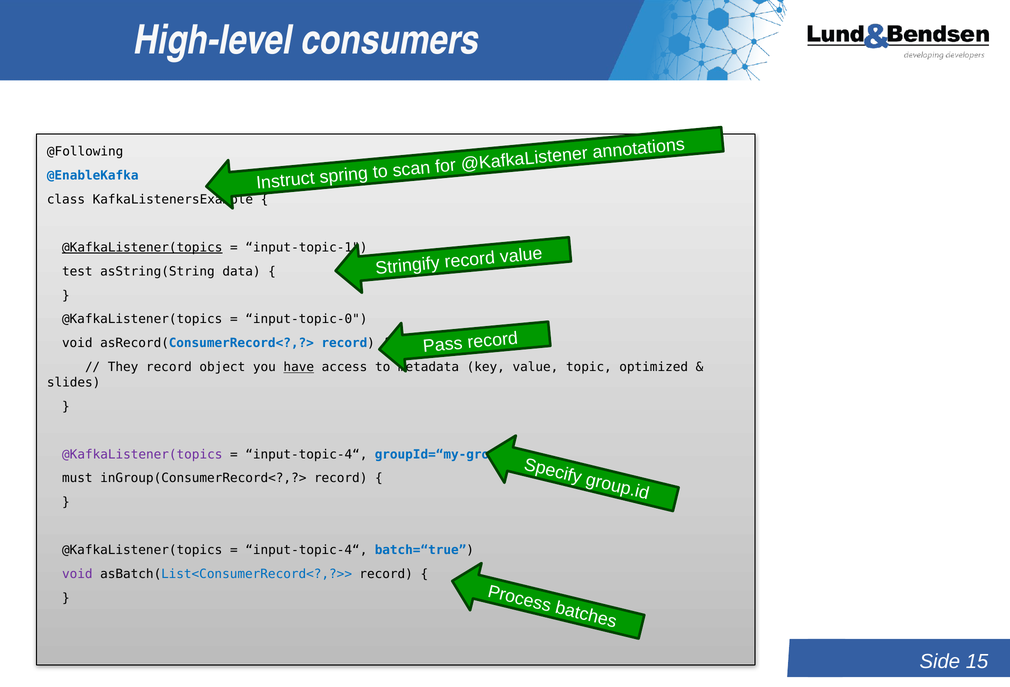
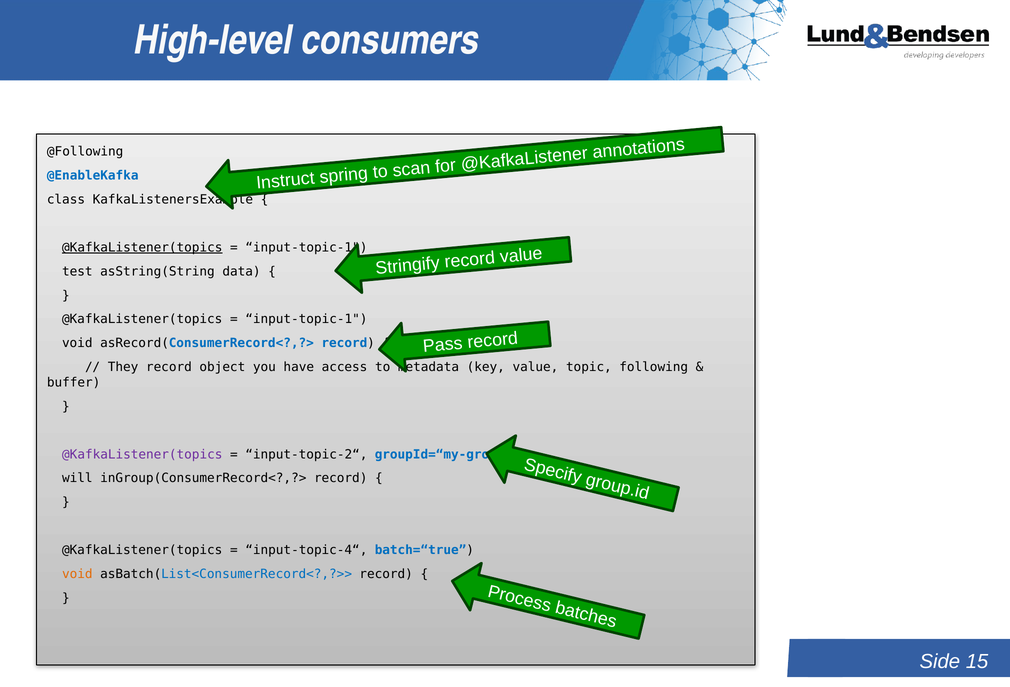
input-topic-0: input-topic-0 -> input-topic-1 (306, 319)
have underline: present -> none (299, 367)
optimized: optimized -> following (654, 367)
slides: slides -> buffer (74, 383)
input-topic-4“: input-topic-4“ -> input-topic-2“ (306, 454)
must: must -> will (77, 478)
void colour: purple -> orange (77, 574)
